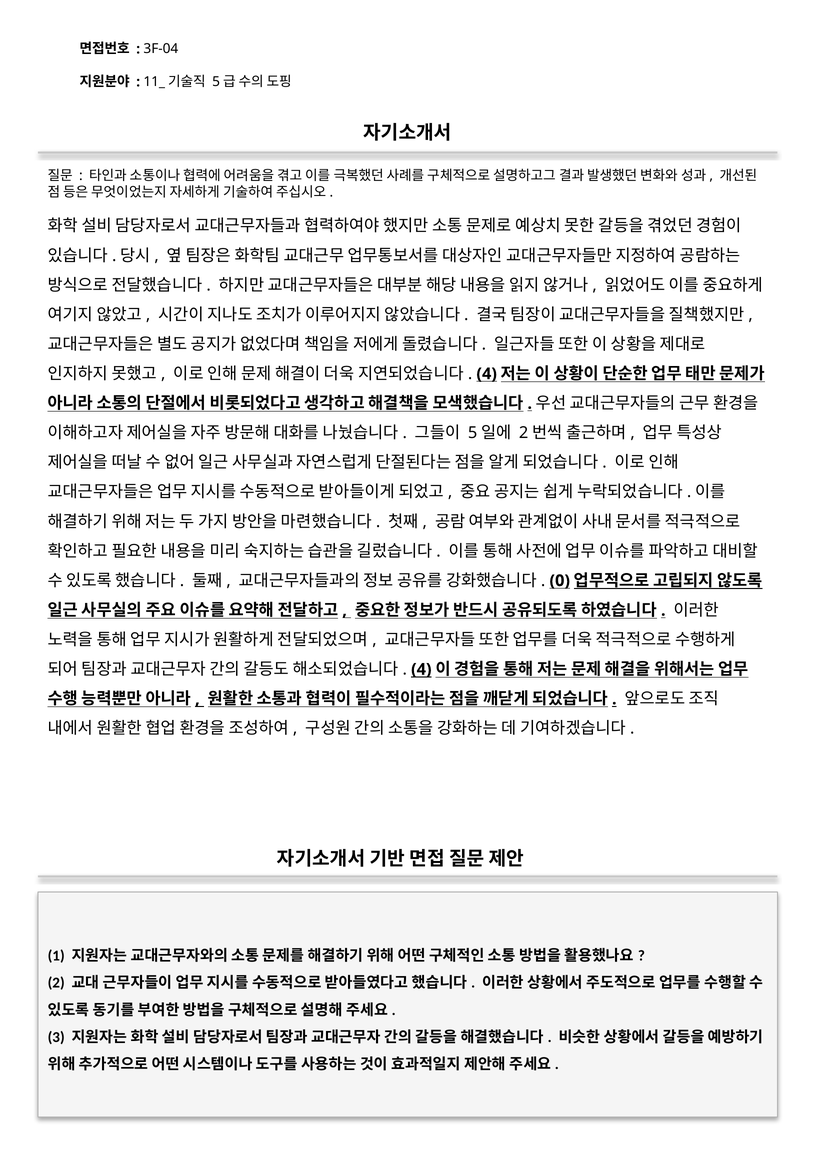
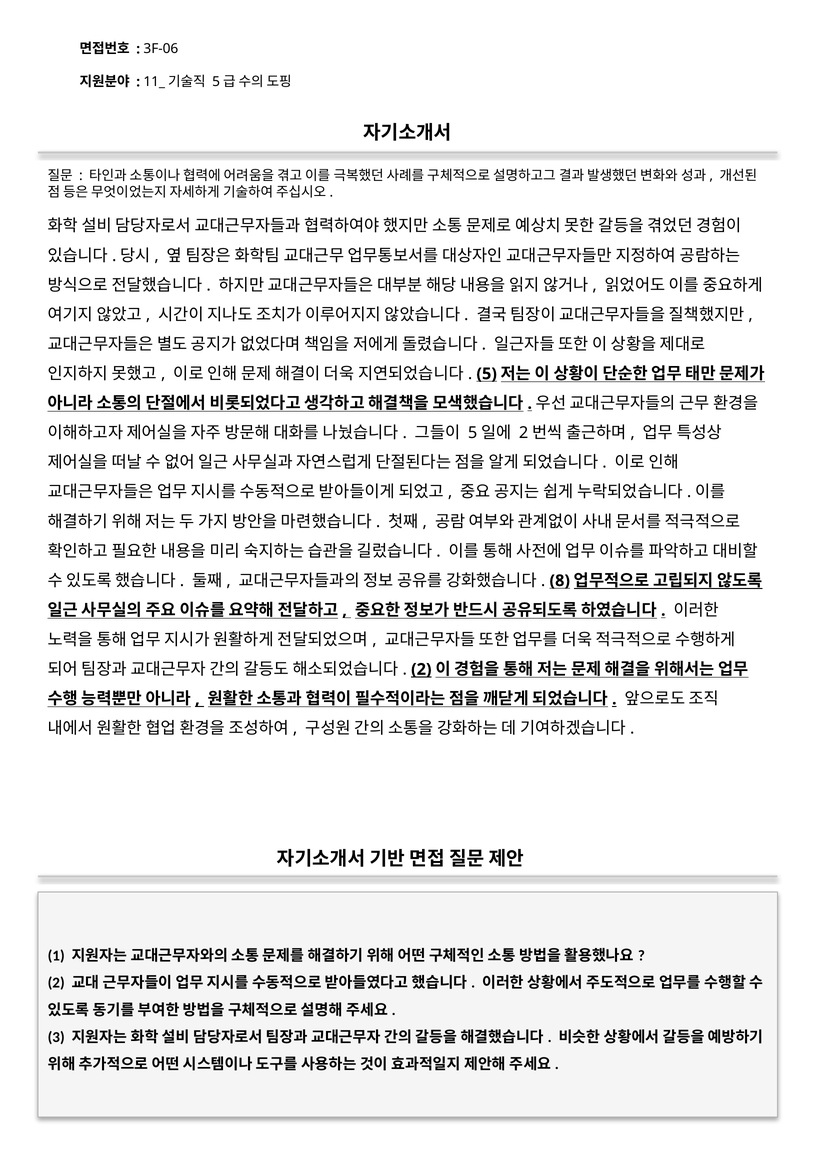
3F-04: 3F-04 -> 3F-06 (161, 49)
4: 4 -> 5 (487, 374)
0: 0 -> 8 (560, 581)
4: 4 -> 2 (421, 670)
